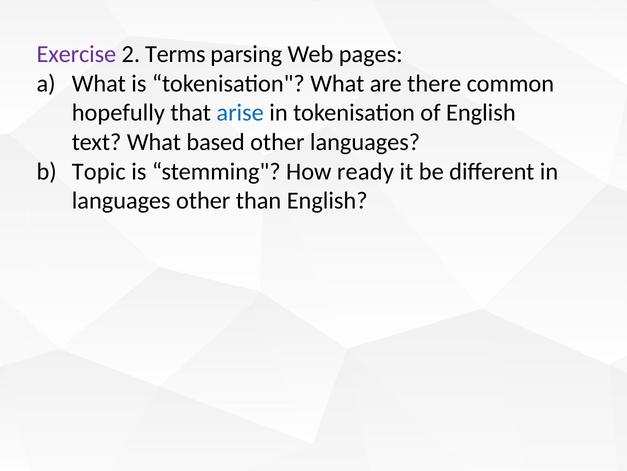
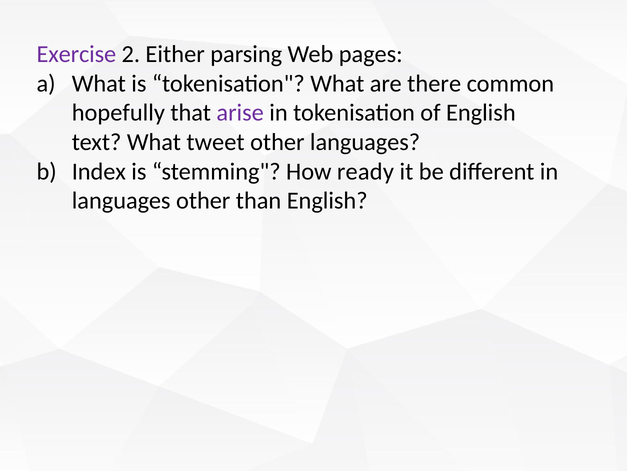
Terms: Terms -> Either (175, 54)
arise colour: blue -> purple (240, 113)
based: based -> tweet (216, 142)
Topic: Topic -> Index (99, 171)
